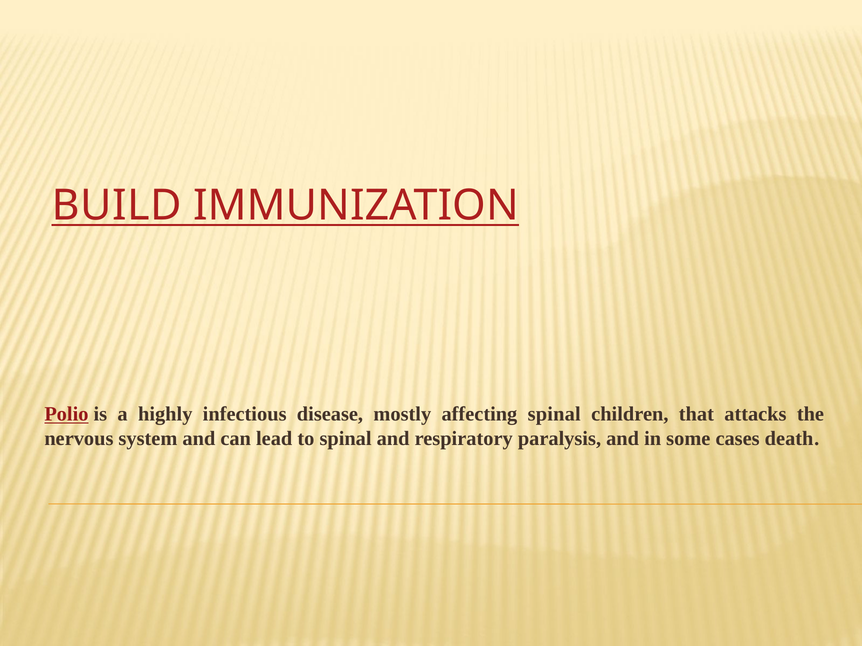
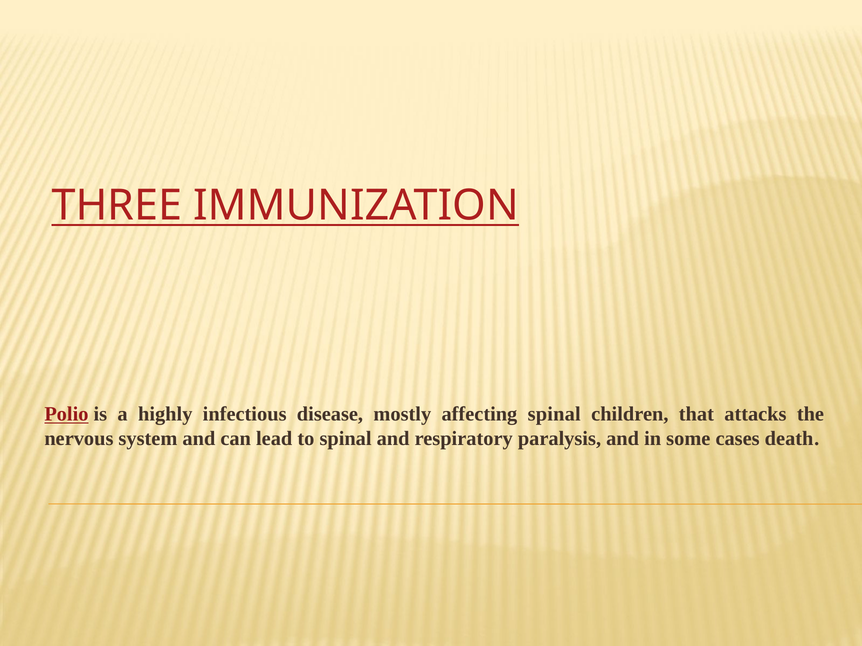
BUILD: BUILD -> THREE (117, 206)
